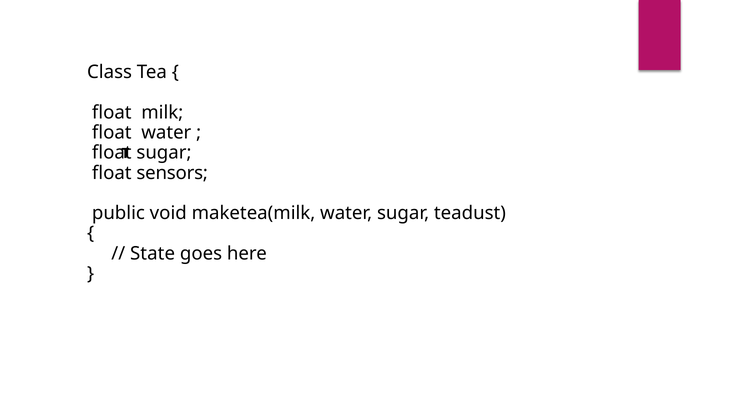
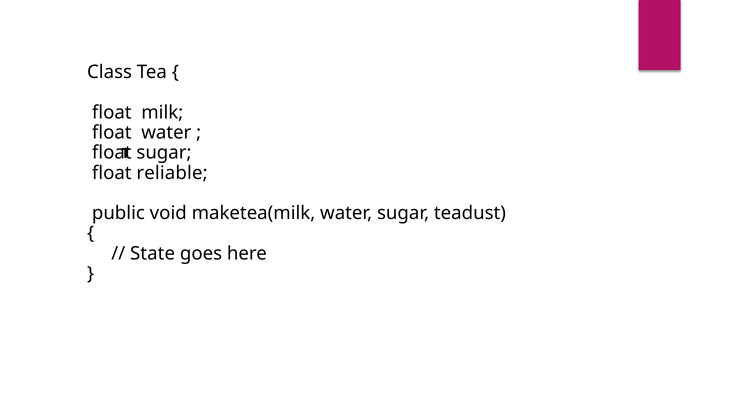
sensors: sensors -> reliable (172, 173)
